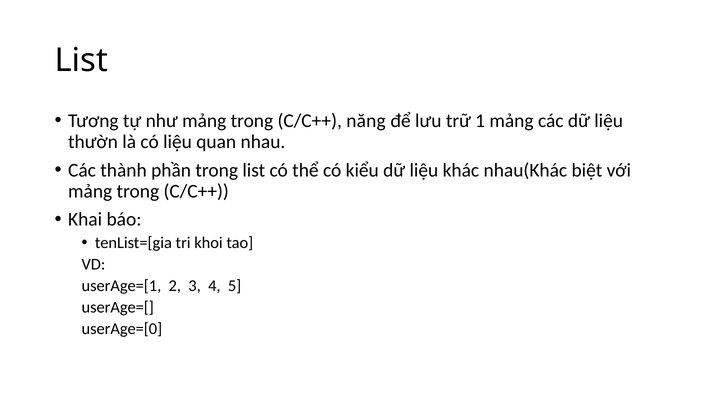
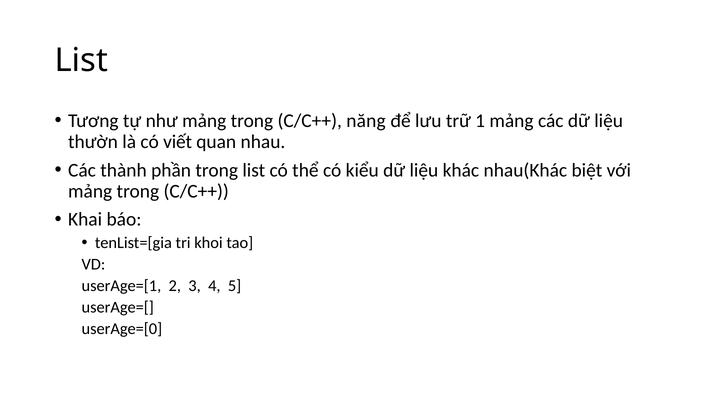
có liệu: liệu -> viết (178, 141)
